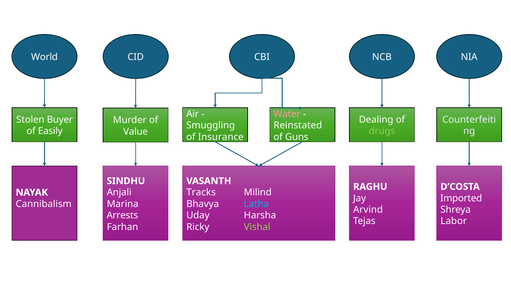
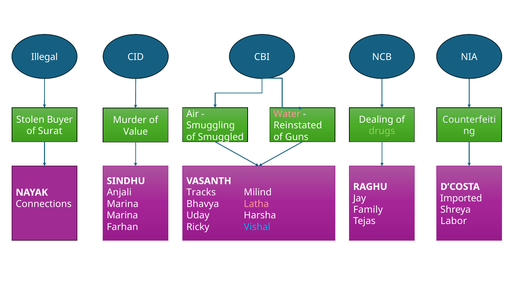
World: World -> Illegal (44, 57)
Easily: Easily -> Surat (50, 131)
Insurance: Insurance -> Smuggled (221, 137)
Cannibalism: Cannibalism -> Connections (44, 204)
Latha colour: light blue -> pink (256, 204)
Arvind: Arvind -> Family (368, 210)
Arrests: Arrests -> Marina (122, 216)
Vishal colour: light green -> light blue (257, 227)
